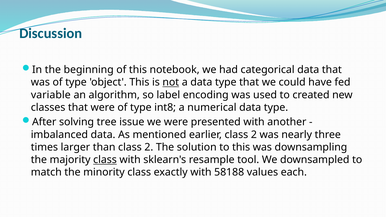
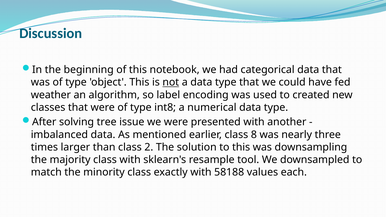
variable: variable -> weather (51, 95)
earlier class 2: 2 -> 8 (254, 135)
class underline: present -> none (105, 160)
